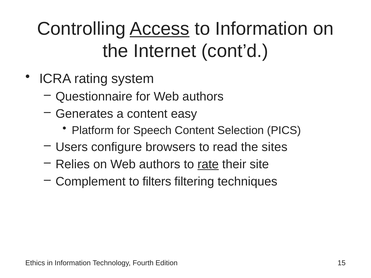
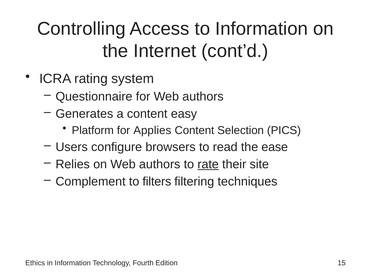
Access underline: present -> none (160, 29)
Speech: Speech -> Applies (152, 130)
sites: sites -> ease (275, 147)
